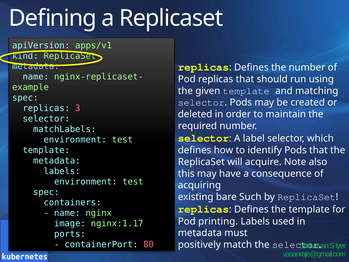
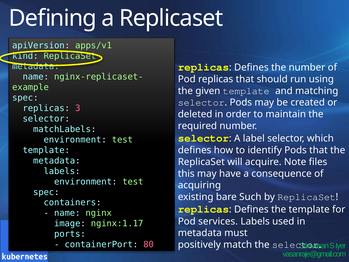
also: also -> files (318, 162)
printing: printing -> services (218, 221)
